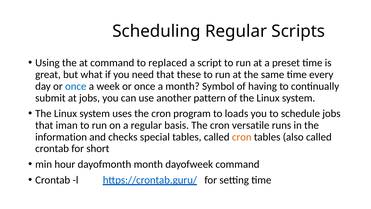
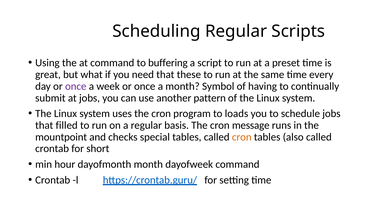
replaced: replaced -> buffering (168, 63)
once colour: blue -> purple (76, 86)
iman: iman -> filled (67, 125)
versatile: versatile -> message (251, 125)
information: information -> mountpoint (61, 137)
